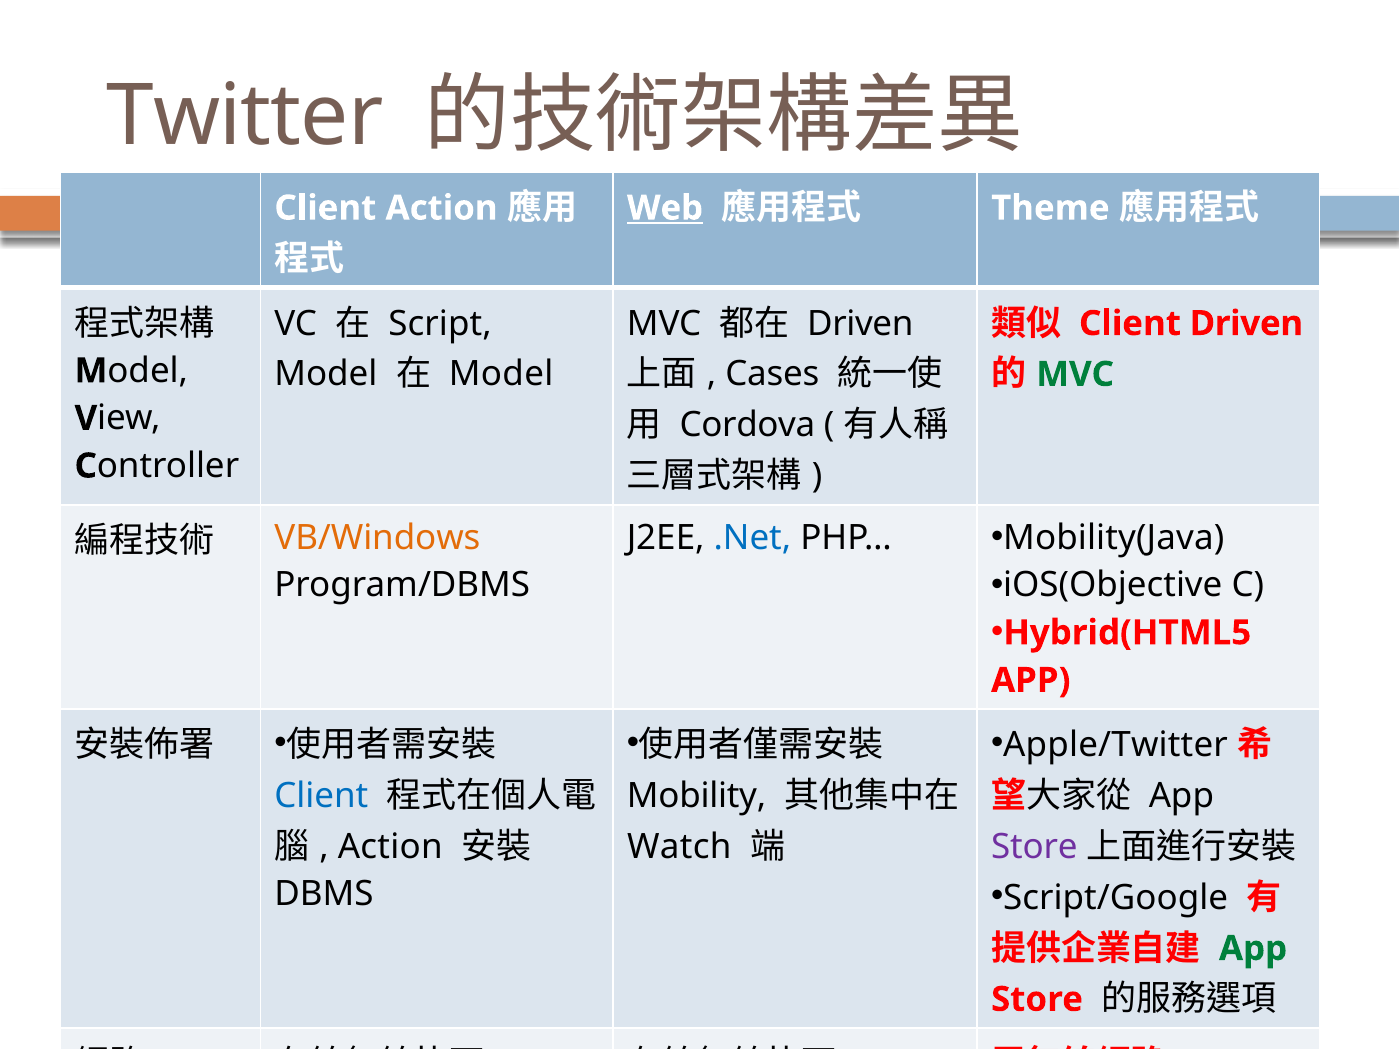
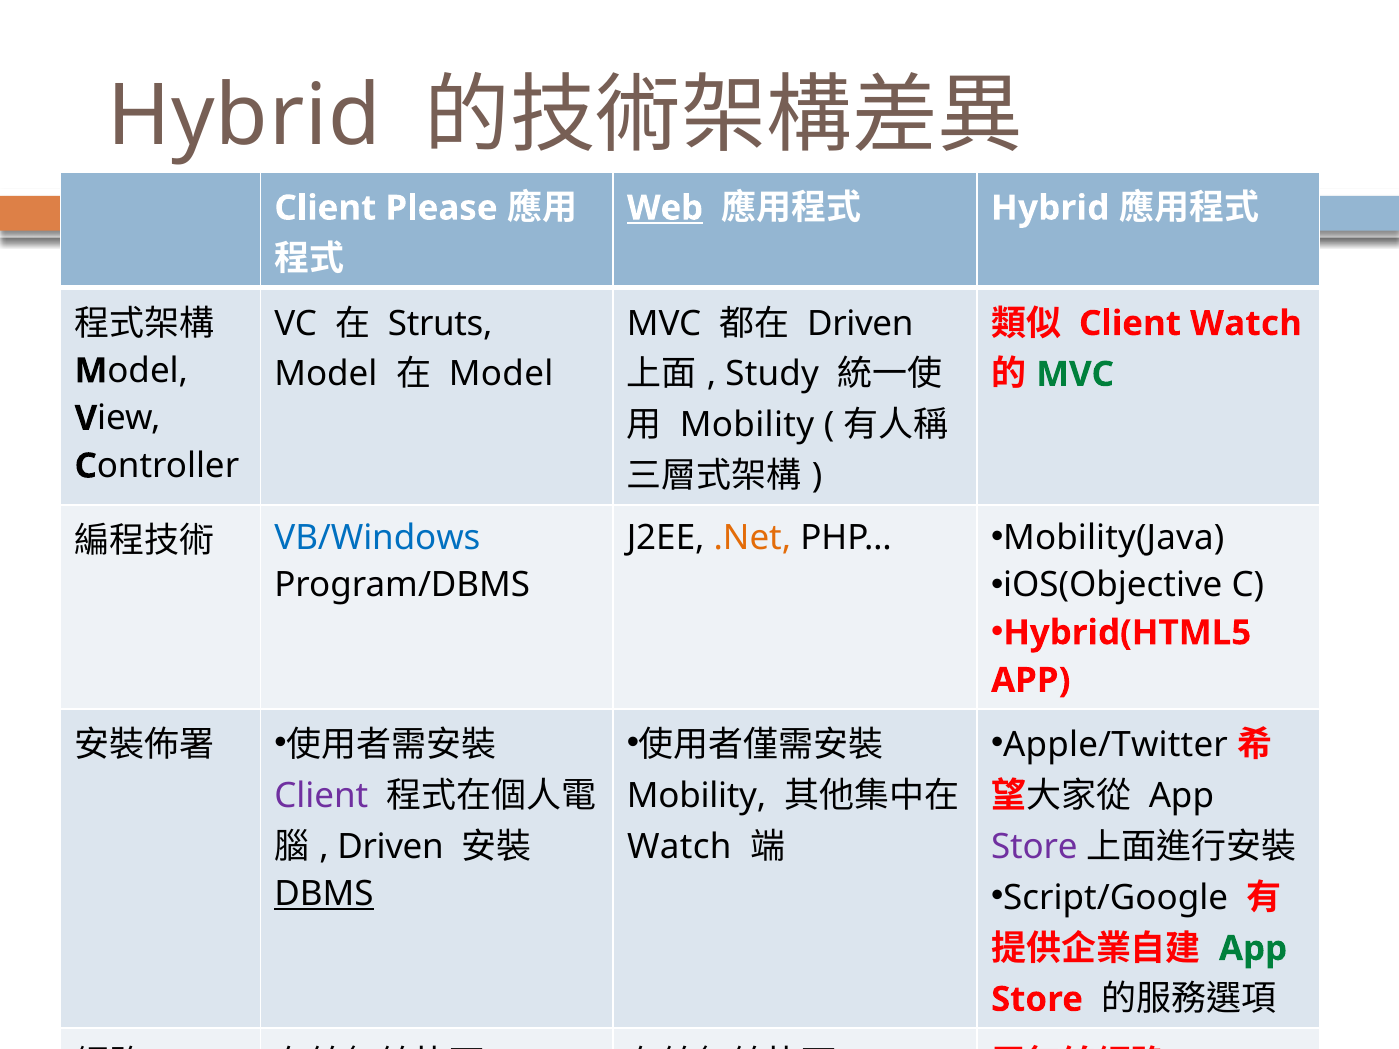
Twitter: Twitter -> Hybrid (244, 117)
Client Action: Action -> Please (442, 208)
Theme: Theme -> Hybrid (1050, 208)
Client Driven: Driven -> Watch (1246, 324)
Script: Script -> Struts (440, 324)
Cases: Cases -> Study (772, 374)
Cordova: Cordova -> Mobility (747, 425)
VB/Windows colour: orange -> blue (377, 538)
.Net colour: blue -> orange (752, 538)
Client colour: blue -> purple (321, 796)
Action: Action -> Driven (391, 847)
DBMS underline: none -> present (324, 894)
